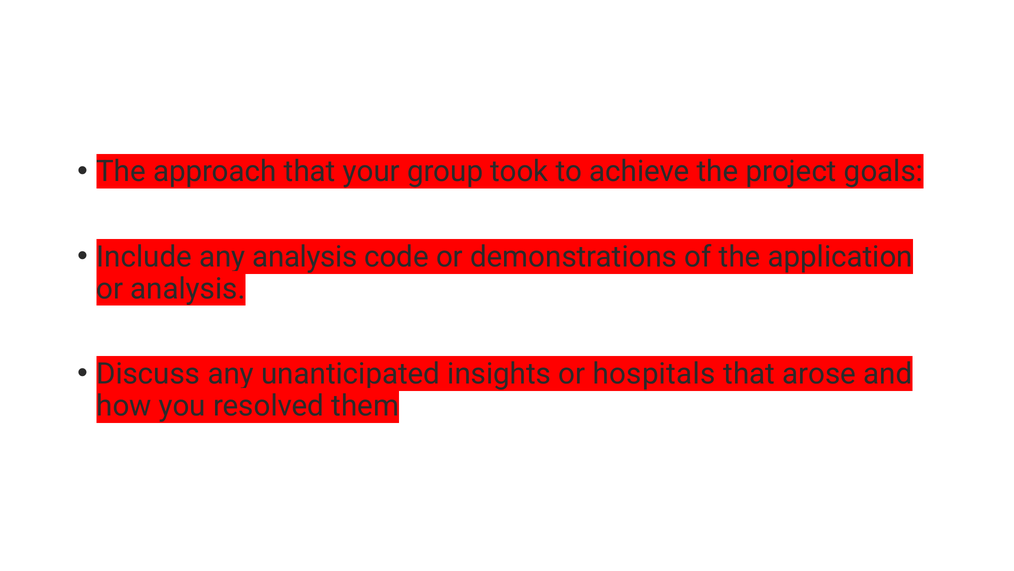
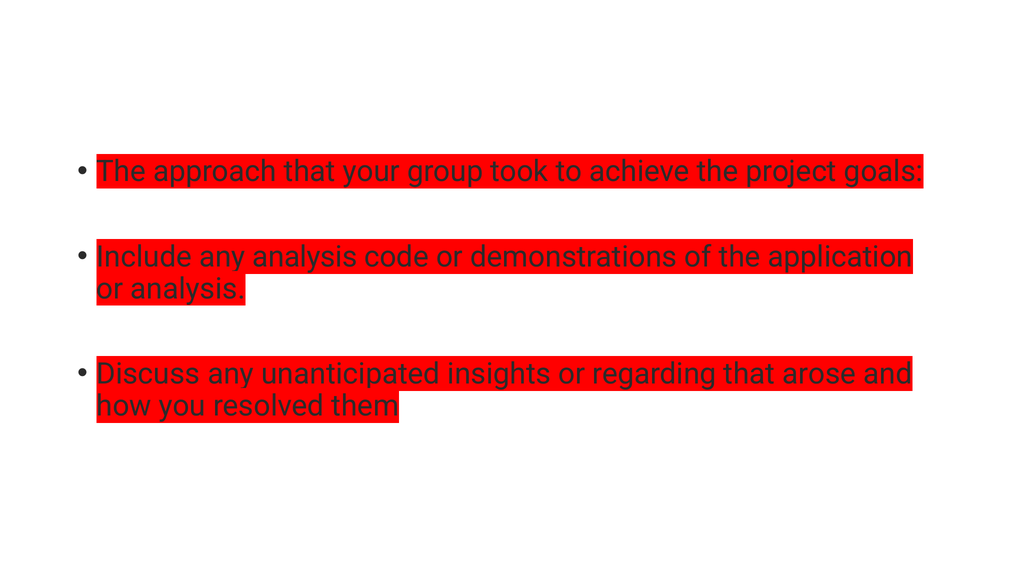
hospitals: hospitals -> regarding (654, 373)
